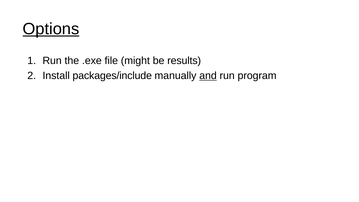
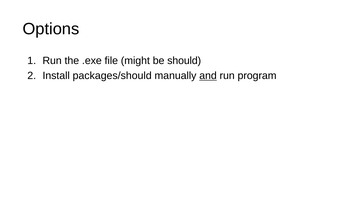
Options underline: present -> none (51, 29)
results: results -> should (184, 61)
packages/include: packages/include -> packages/should (112, 76)
